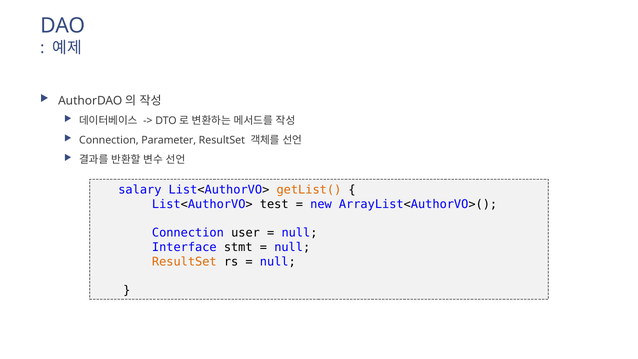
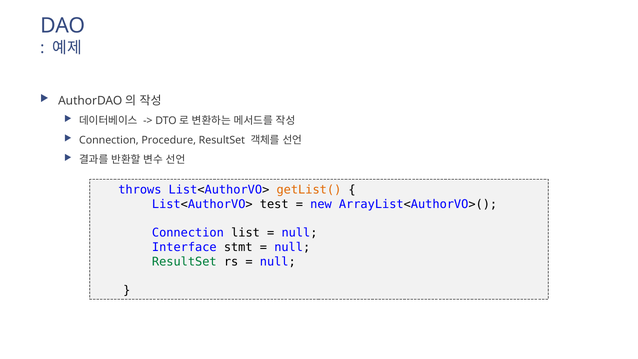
Parameter: Parameter -> Procedure (169, 140)
salary: salary -> throws (140, 190)
user: user -> list (246, 233)
ResultSet colour: orange -> green (184, 262)
